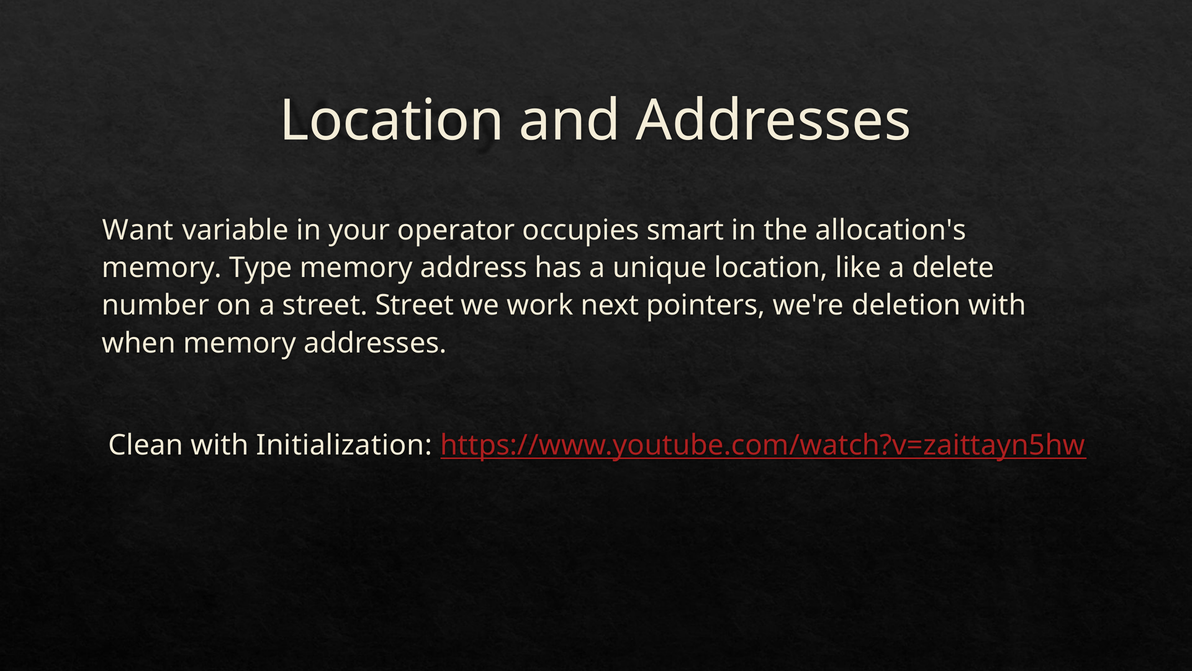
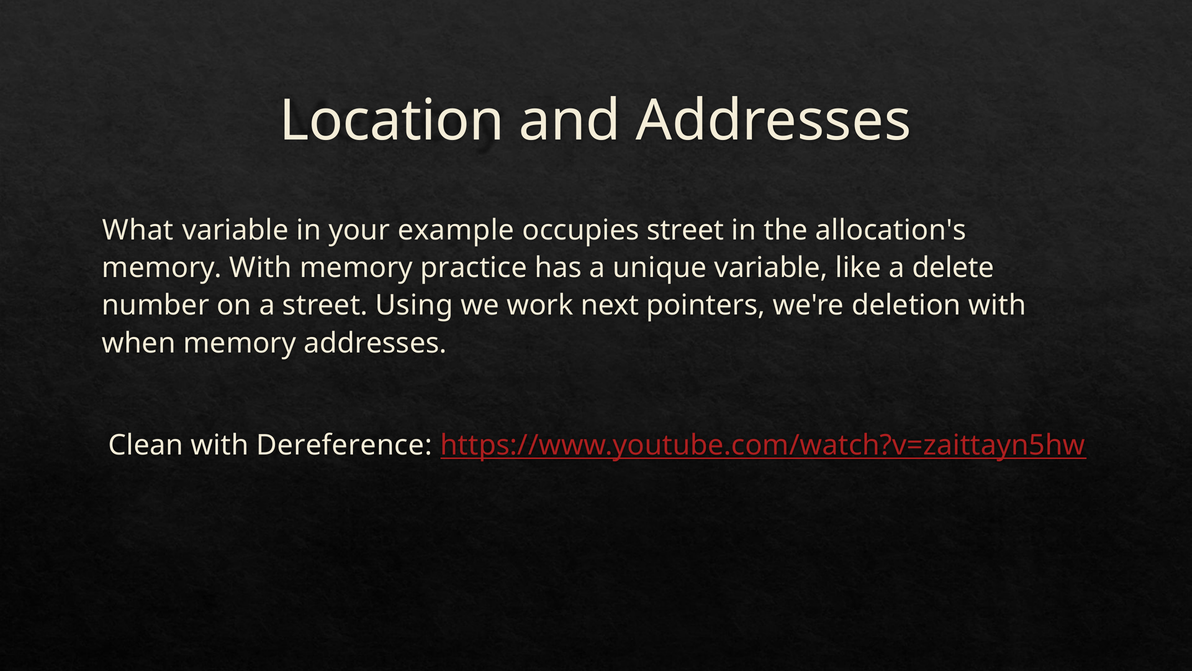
Want: Want -> What (138, 230)
operator: operator -> example (456, 230)
occupies smart: smart -> street (685, 230)
memory Type: Type -> With (261, 268)
address: address -> practice (474, 268)
unique location: location -> variable (771, 268)
street Street: Street -> Using (414, 305)
Initialization: Initialization -> Dereference (344, 445)
